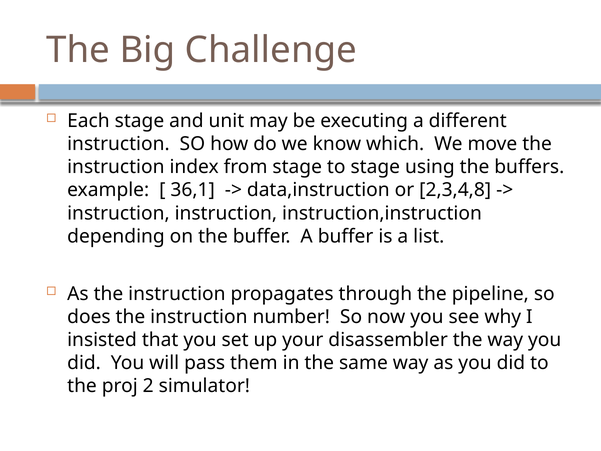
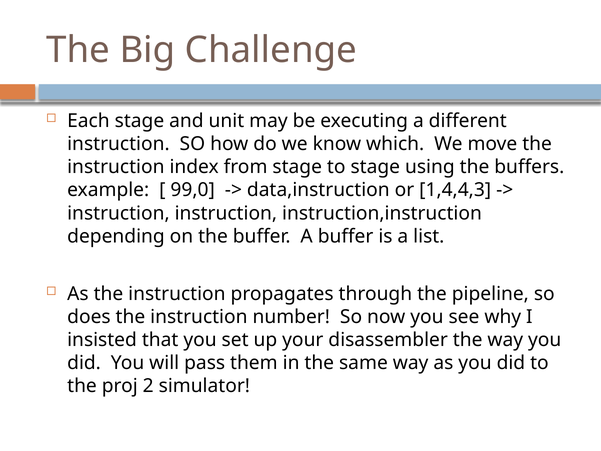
36,1: 36,1 -> 99,0 (193, 190)
2,3,4,8: 2,3,4,8 -> 1,4,4,3 (455, 190)
